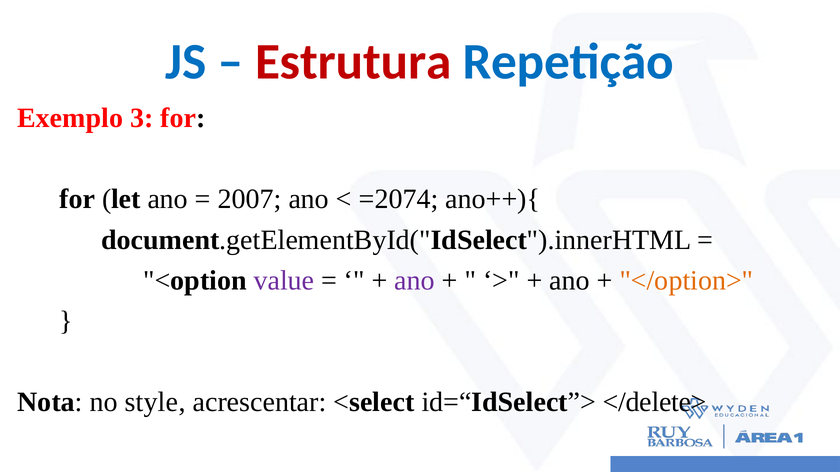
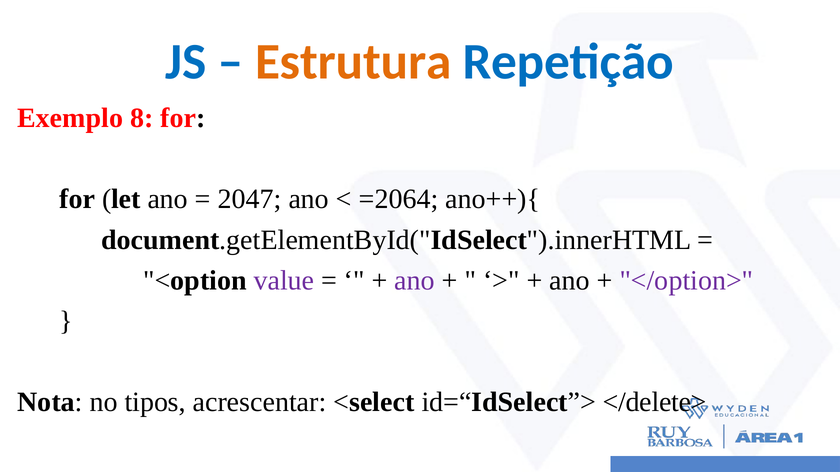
Estrutura colour: red -> orange (353, 62)
3: 3 -> 8 (142, 118)
2007: 2007 -> 2047 (250, 199)
=2074: =2074 -> =2064 (399, 199)
</option> colour: orange -> purple (686, 281)
style: style -> tipos (155, 403)
